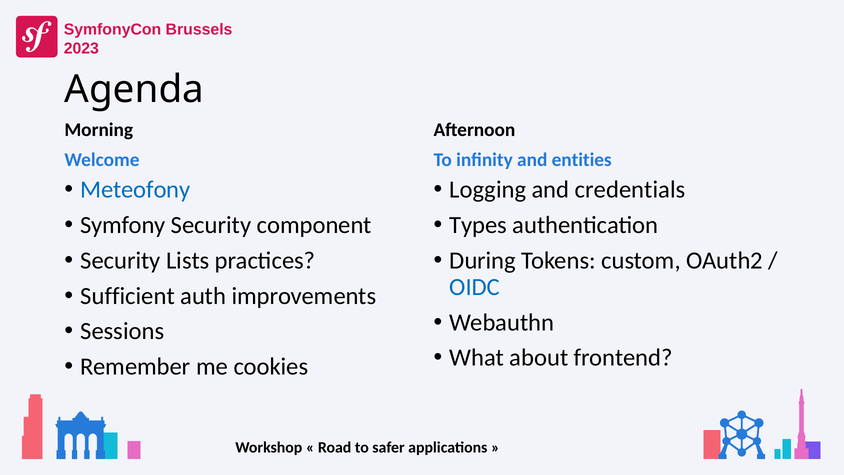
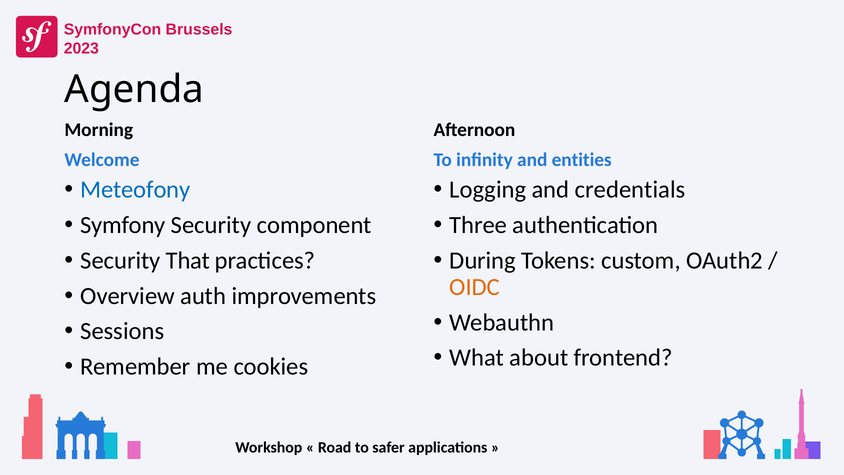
Types: Types -> Three (478, 225)
Lists: Lists -> That (188, 260)
OIDC colour: blue -> orange (475, 287)
Sufficient: Sufficient -> Overview (128, 296)
